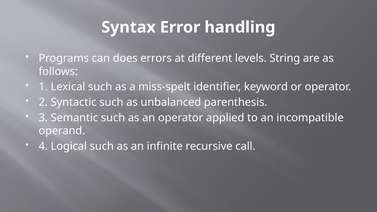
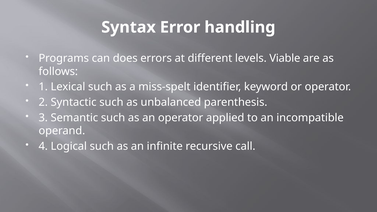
String: String -> Viable (285, 58)
